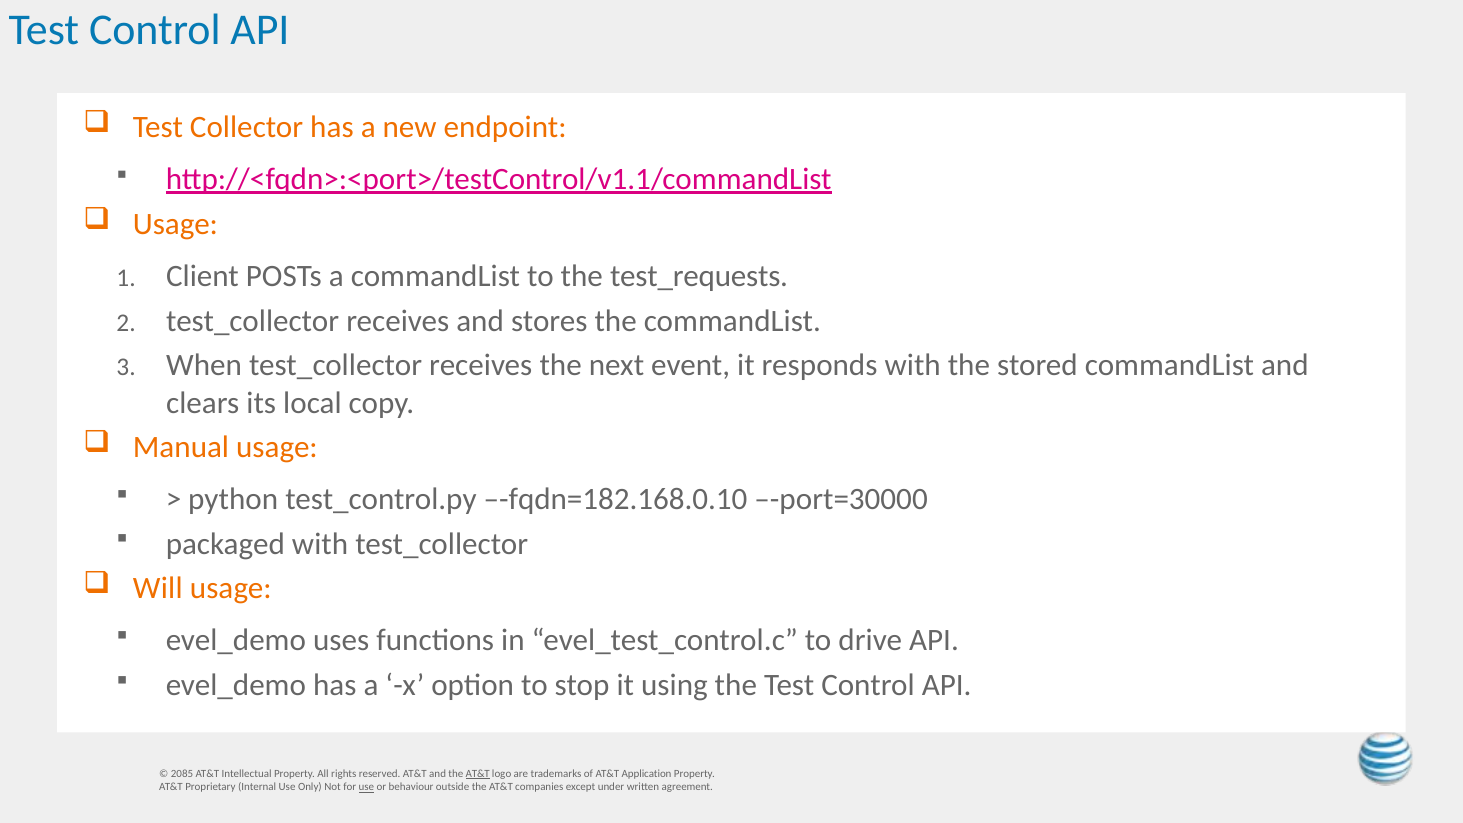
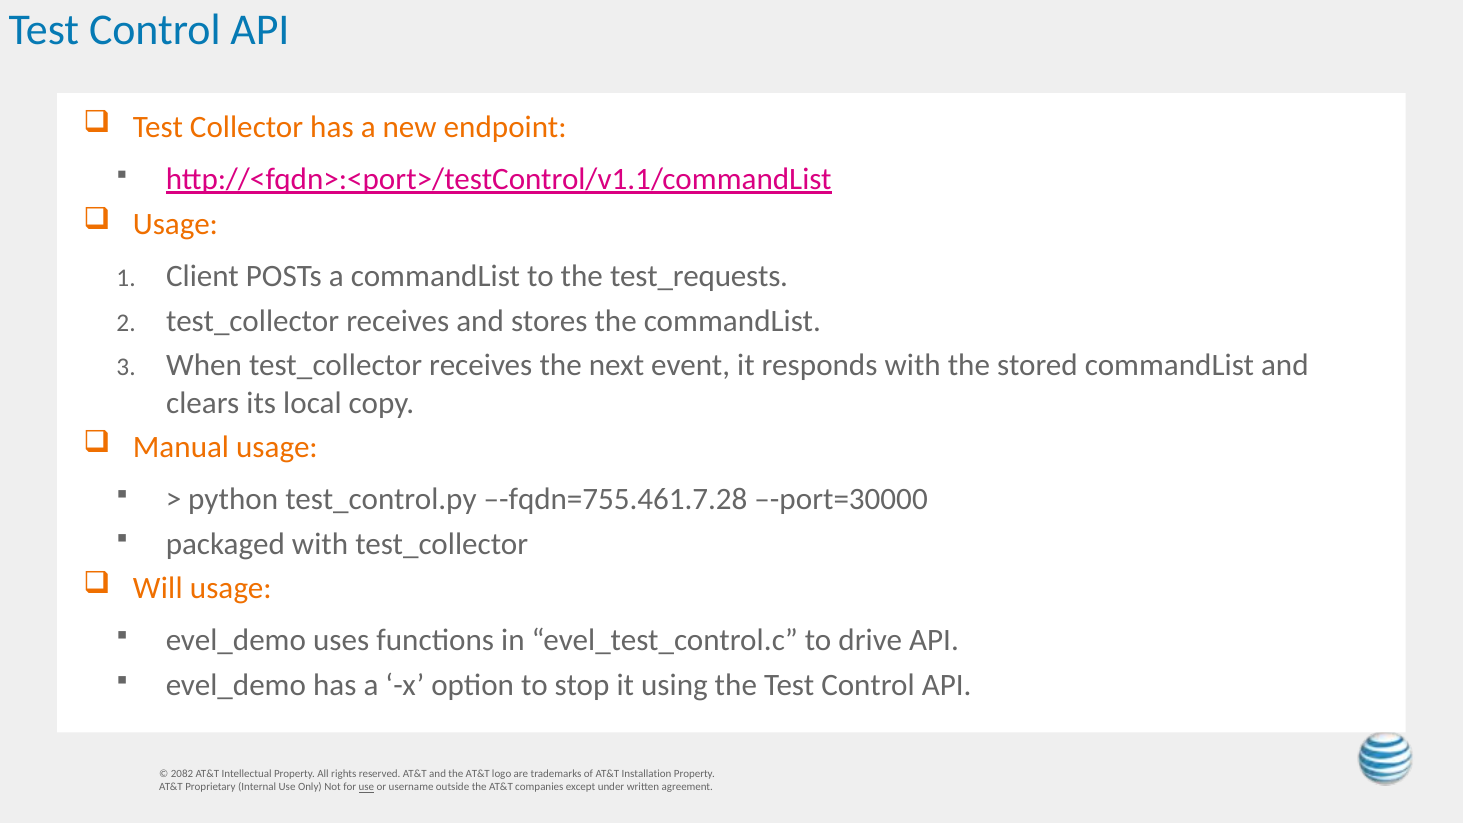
–-fqdn=182.168.0.10: –-fqdn=182.168.0.10 -> –-fqdn=755.461.7.28 (615, 499)
2085: 2085 -> 2082 (182, 774)
AT&T underline: present -> none (478, 774)
Application: Application -> Installation (647, 774)
behaviour: behaviour -> username (411, 787)
